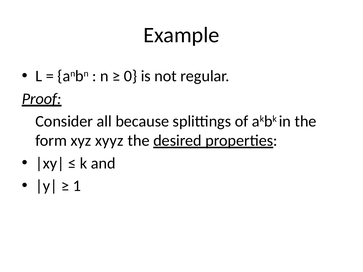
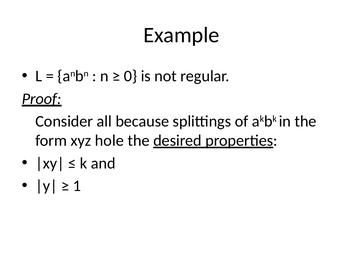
xyyz: xyyz -> hole (109, 141)
